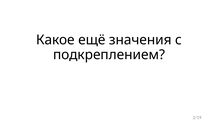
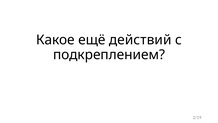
значения: значения -> действий (140, 40)
